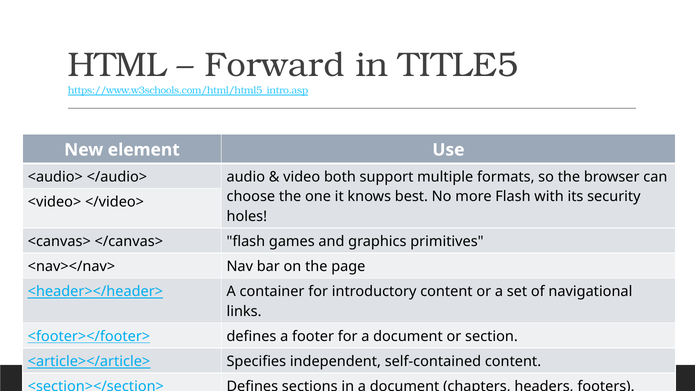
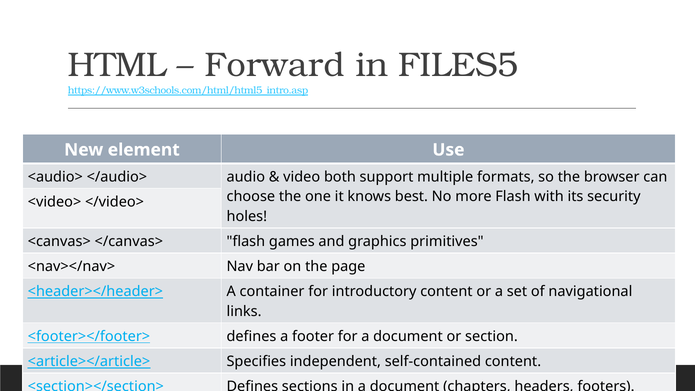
TITLE5: TITLE5 -> FILES5 (458, 65)
